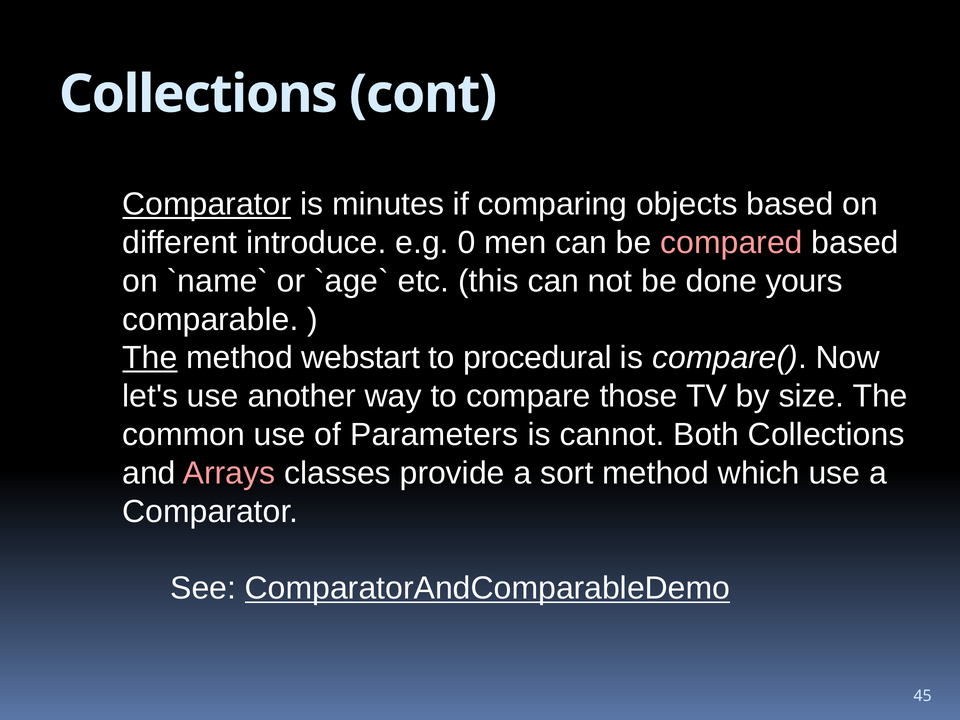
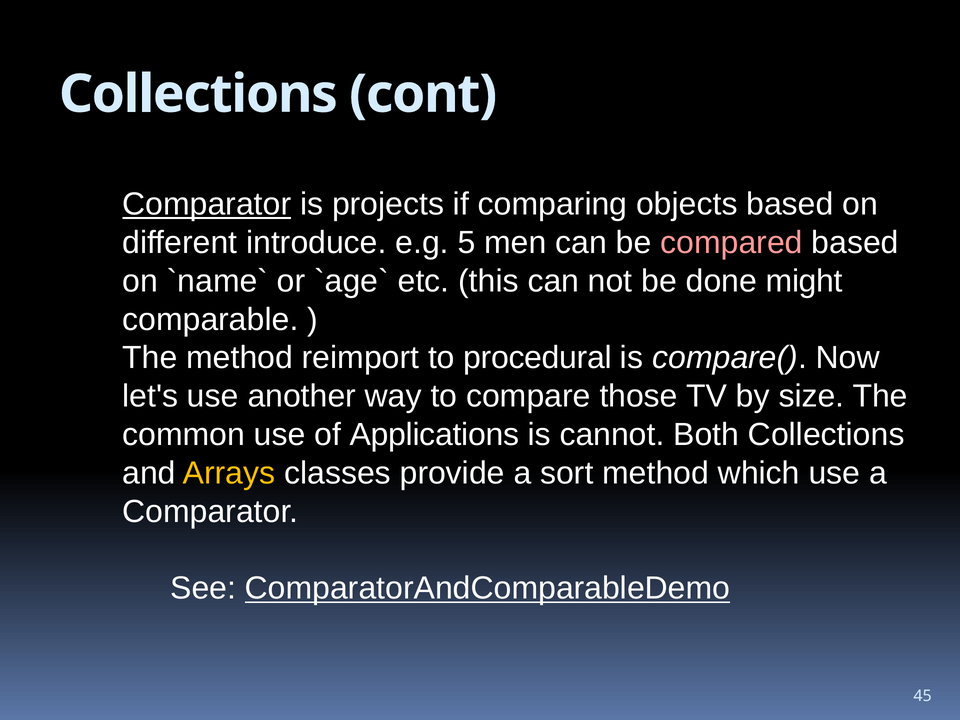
minutes: minutes -> projects (388, 204)
0: 0 -> 5 (467, 243)
yours: yours -> might (804, 281)
The underline: present -> none (150, 358)
webstart: webstart -> reimport (360, 358)
Parameters: Parameters -> Applications (434, 435)
Arrays colour: pink -> yellow (229, 473)
